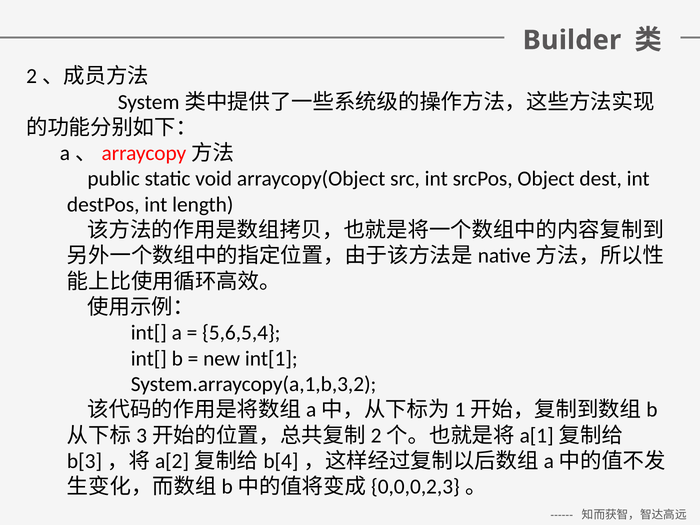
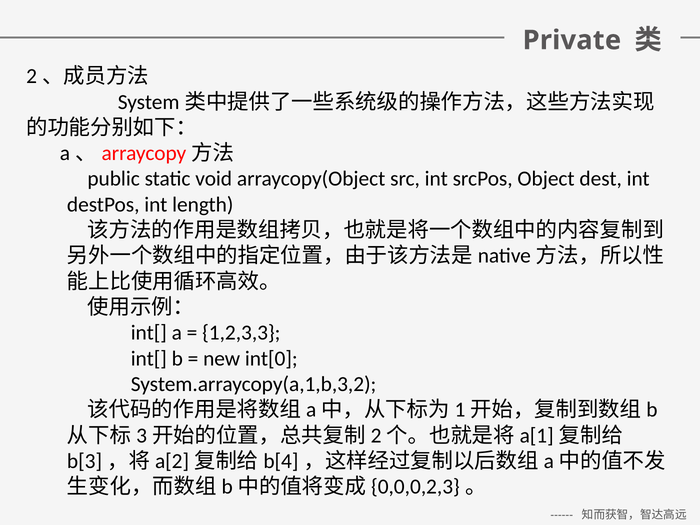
Builder: Builder -> Private (572, 40)
5,6,5,4: 5,6,5,4 -> 1,2,3,3 (241, 333)
int[1: int[1 -> int[0 (271, 359)
